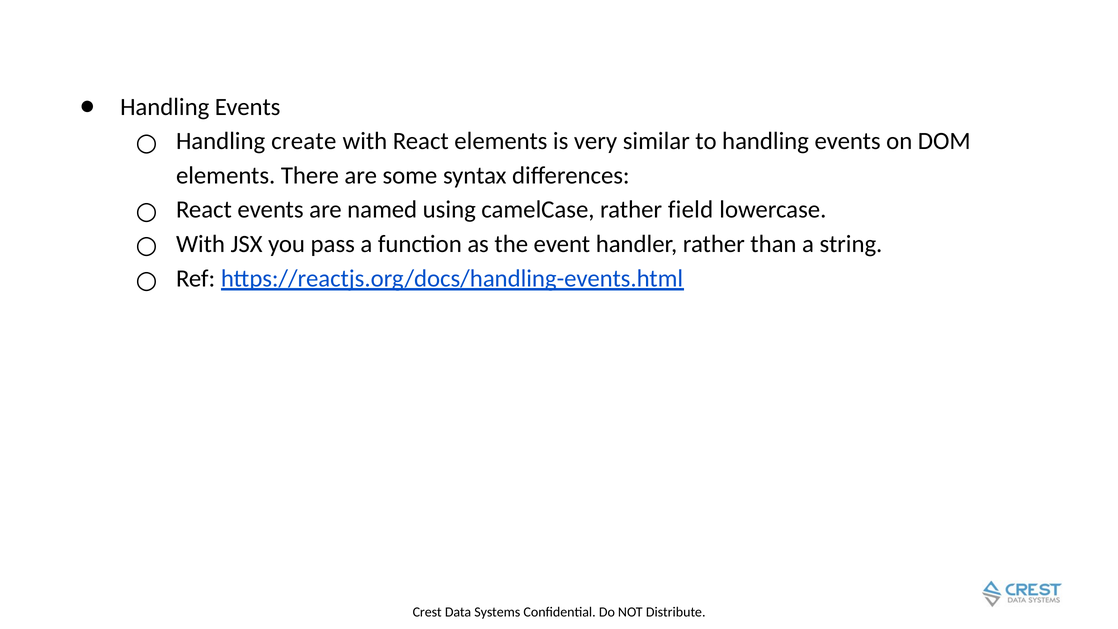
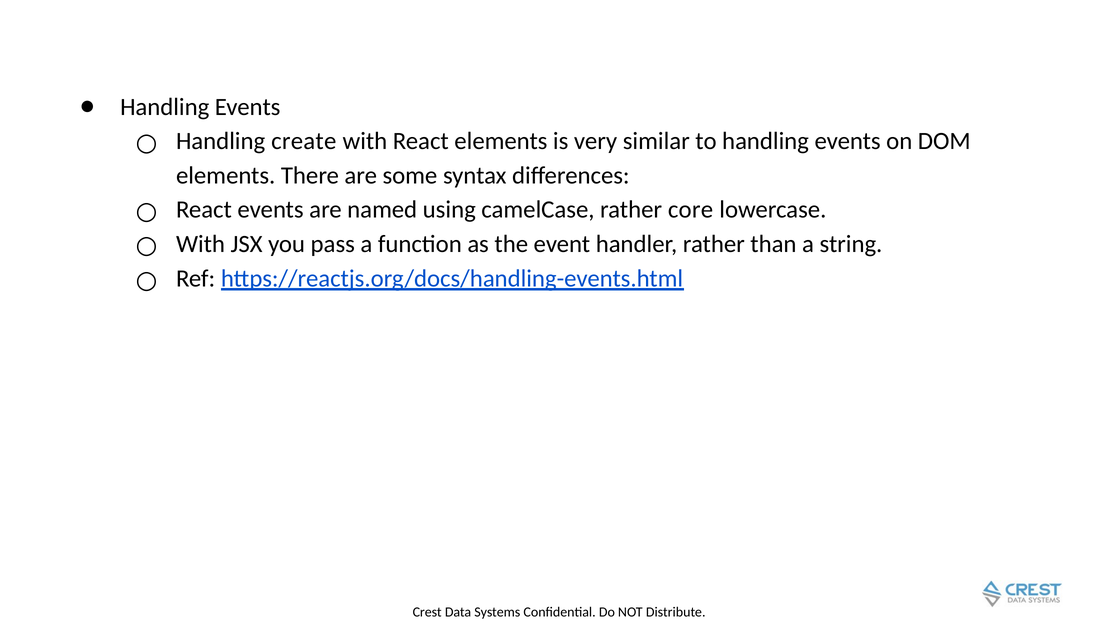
field: field -> core (691, 210)
